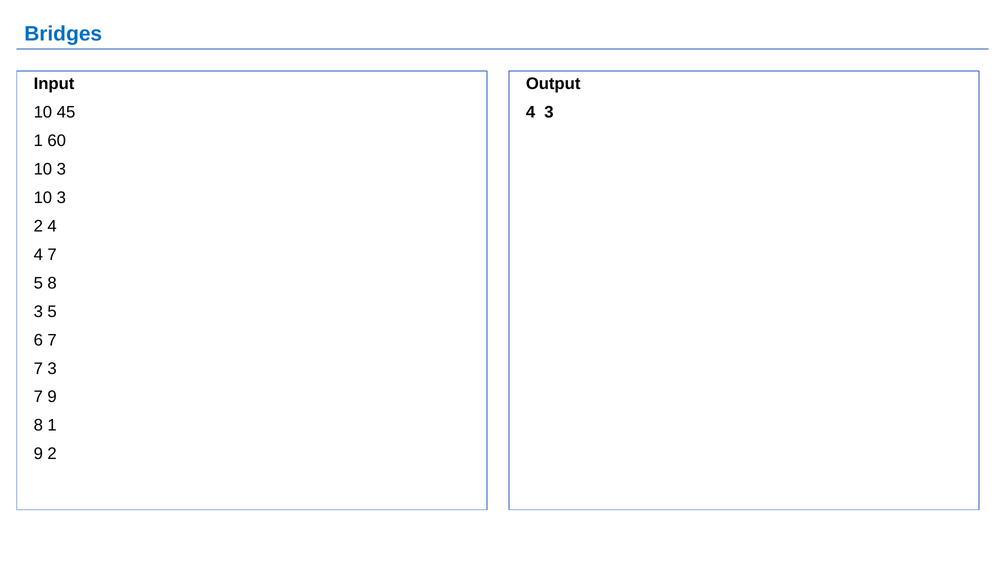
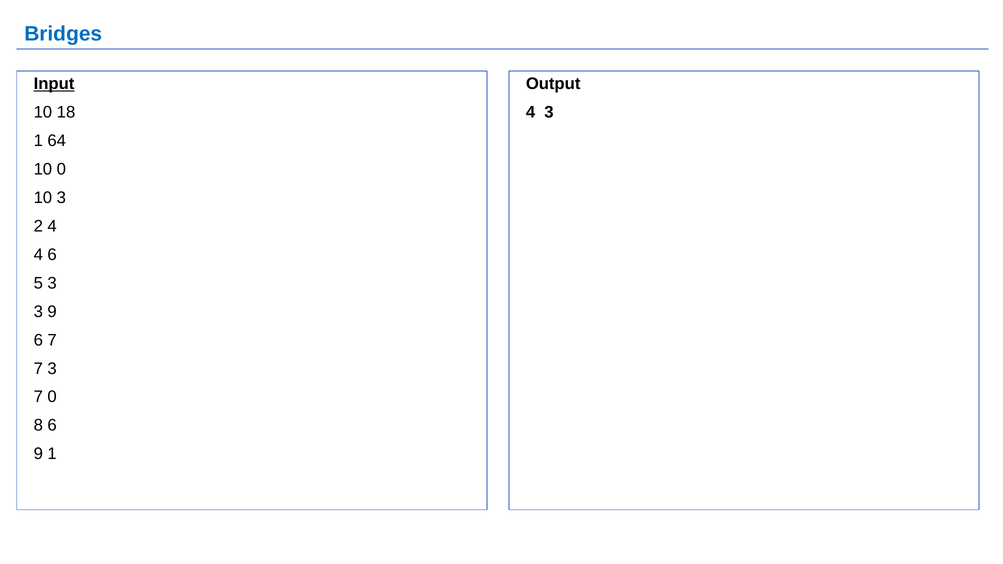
Input underline: none -> present (54, 84)
45: 45 -> 18 (66, 112)
60: 60 -> 64 (57, 141)
3: 3 -> 0 (61, 169)
4 7: 7 -> 6 (52, 255)
5 8: 8 -> 3 (52, 283)
3 5: 5 -> 9 (52, 312)
7 9: 9 -> 0 (52, 397)
8 1: 1 -> 6 (52, 426)
9 2: 2 -> 1 (52, 454)
